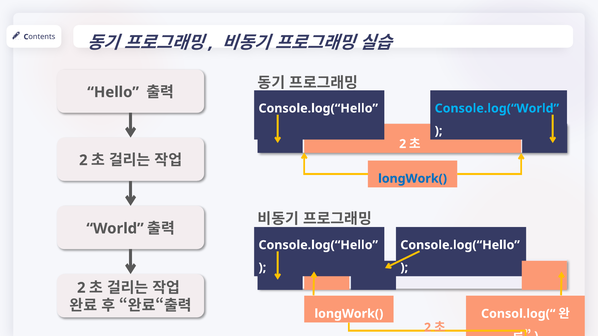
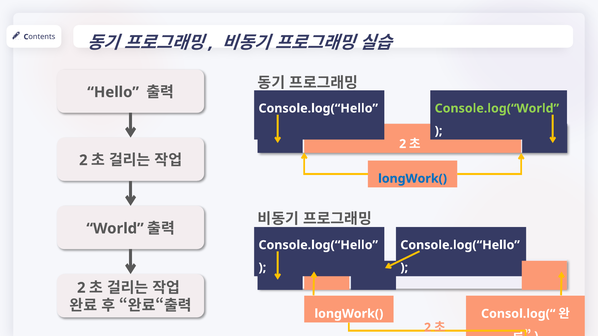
Console.log(“World colour: light blue -> light green (497, 109)
